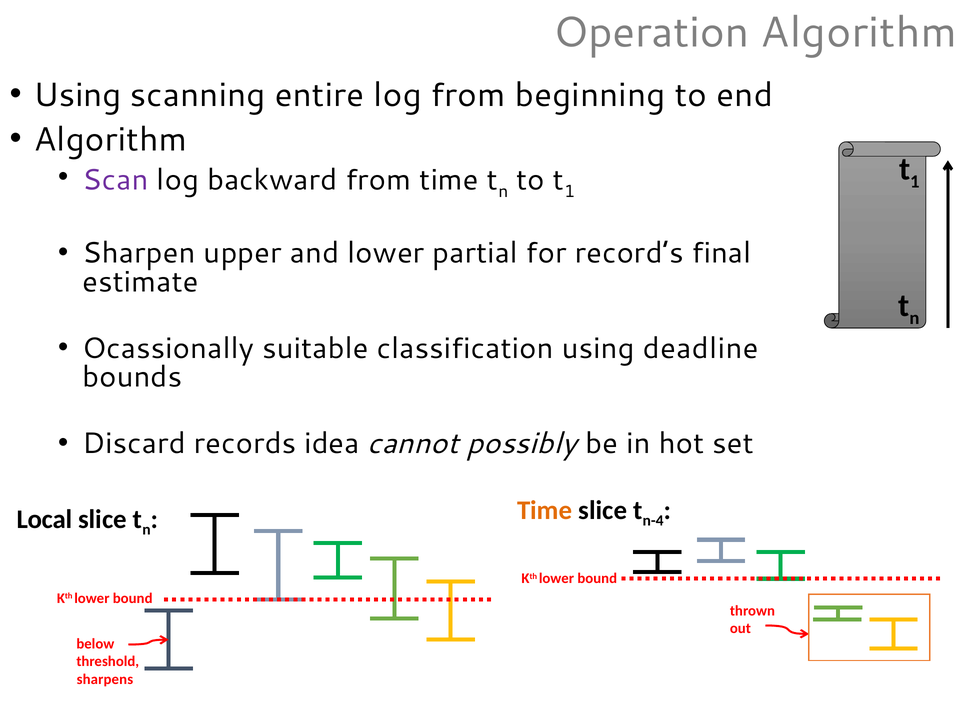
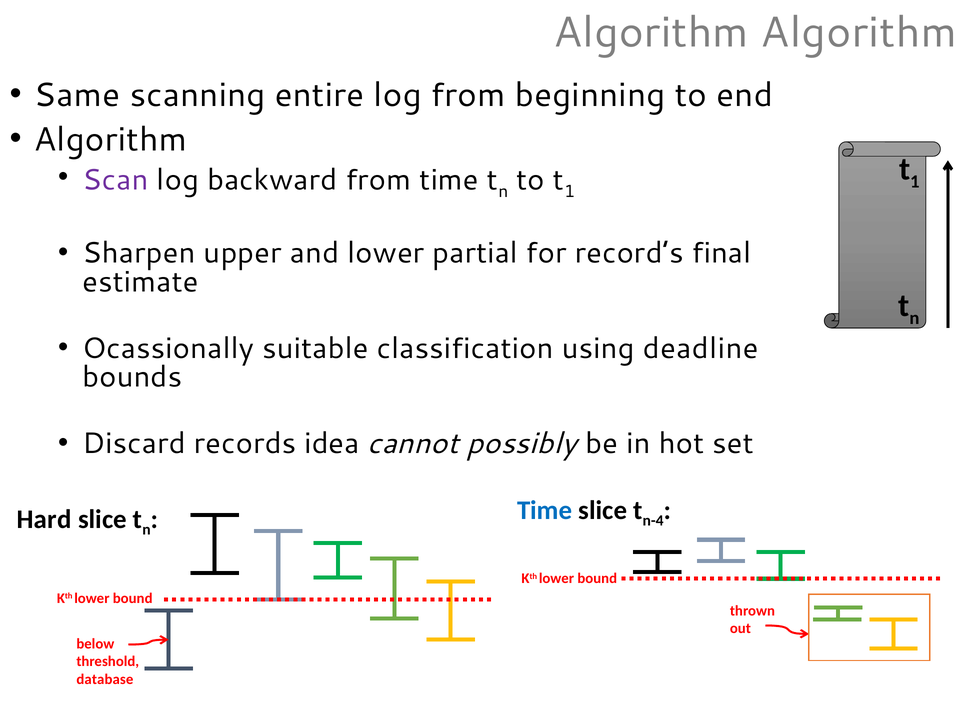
Operation: Operation -> Algorithm (651, 33)
Using: Using -> Same (77, 95)
Local: Local -> Hard (44, 520)
Time colour: orange -> blue (545, 511)
sharpens: sharpens -> database (105, 679)
